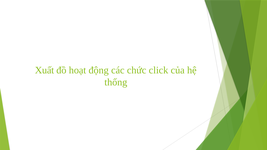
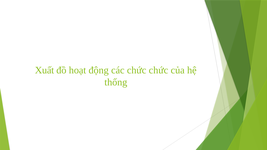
chức click: click -> chức (158, 70)
